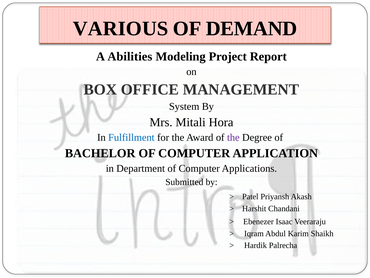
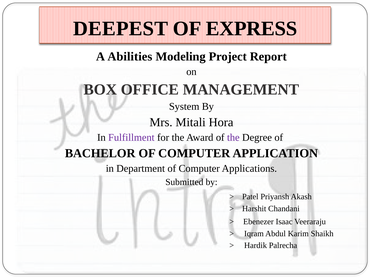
VARIOUS: VARIOUS -> DEEPEST (121, 29)
DEMAND: DEMAND -> EXPRESS (252, 29)
Fulfillment colour: blue -> purple (131, 137)
